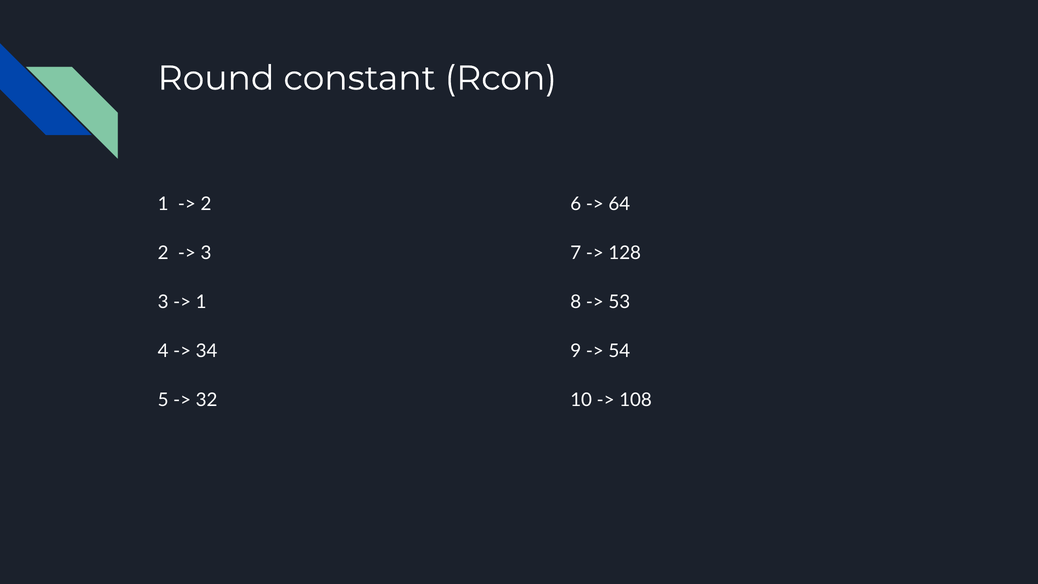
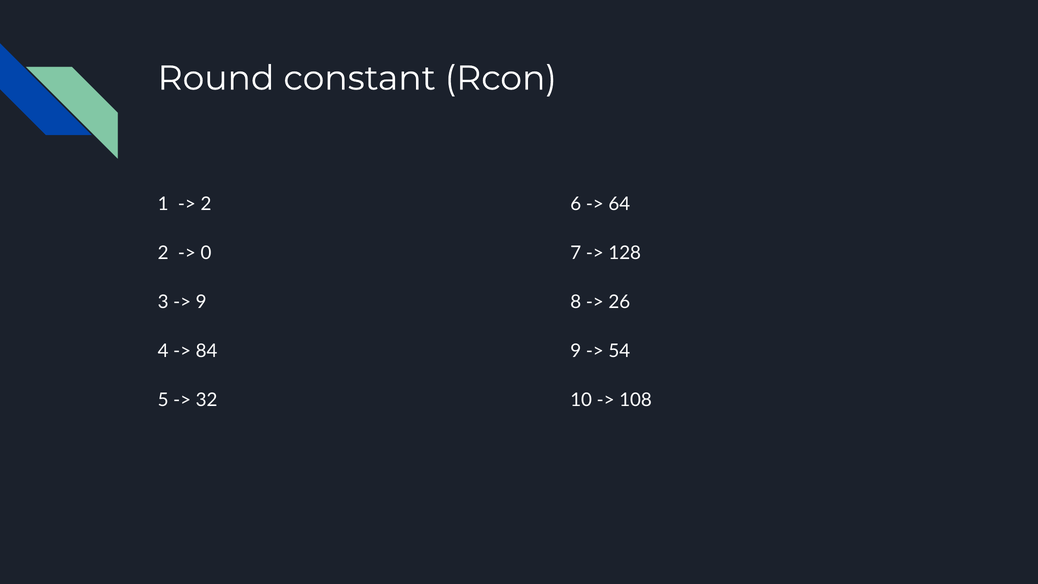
3: 3 -> 0 (206, 253)
1: 1 -> 9 (201, 302)
53: 53 -> 26 (619, 302)
34: 34 -> 84 (207, 351)
